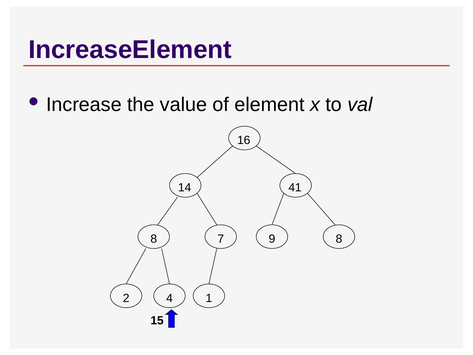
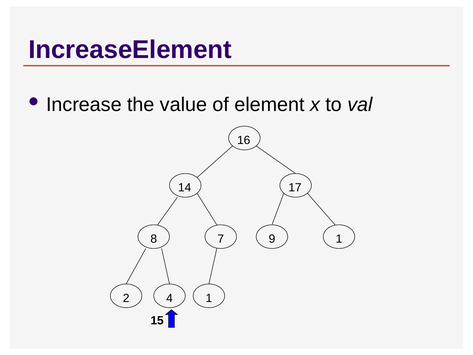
41: 41 -> 17 (295, 188)
9 8: 8 -> 1 (339, 239)
